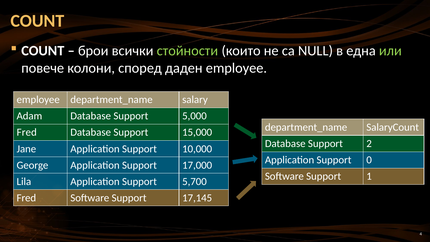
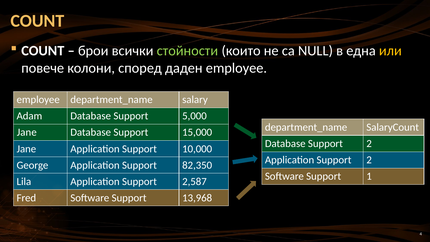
или colour: light green -> yellow (390, 51)
Fred: Fred -> Jane (27, 132)
Application Support 0: 0 -> 2 (369, 160)
17,000: 17,000 -> 82,350 (197, 165)
5,700: 5,700 -> 2,587 (194, 181)
17,145: 17,145 -> 13,968 (197, 198)
